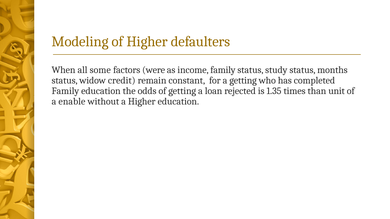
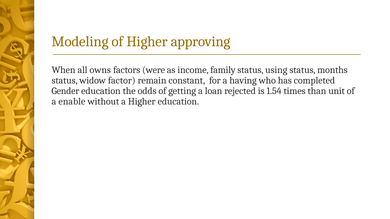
defaulters: defaulters -> approving (201, 42)
some: some -> owns (100, 70)
study: study -> using (276, 70)
credit: credit -> factor (122, 81)
a getting: getting -> having (243, 81)
Family: Family -> Gender (65, 91)
1.35: 1.35 -> 1.54 (274, 91)
